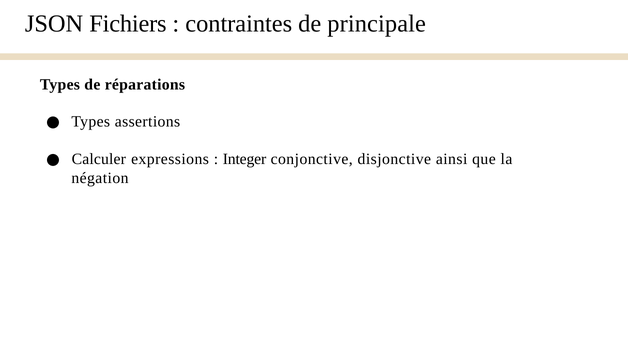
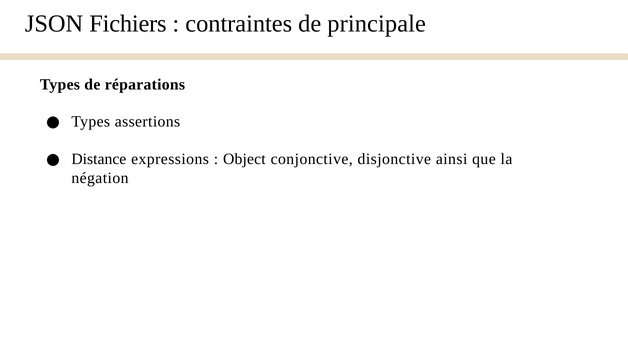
Calculer: Calculer -> Distance (99, 159)
Integer: Integer -> Object (244, 159)
